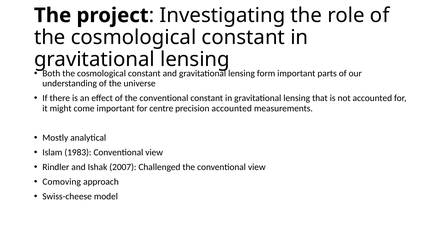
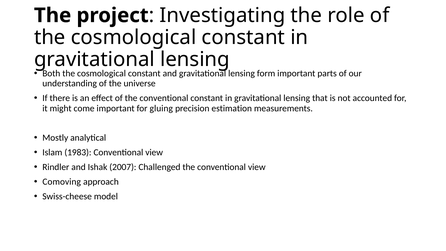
centre: centre -> gluing (161, 108)
precision accounted: accounted -> estimation (232, 108)
